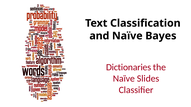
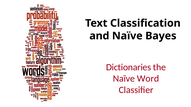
Slides: Slides -> Word (148, 79)
